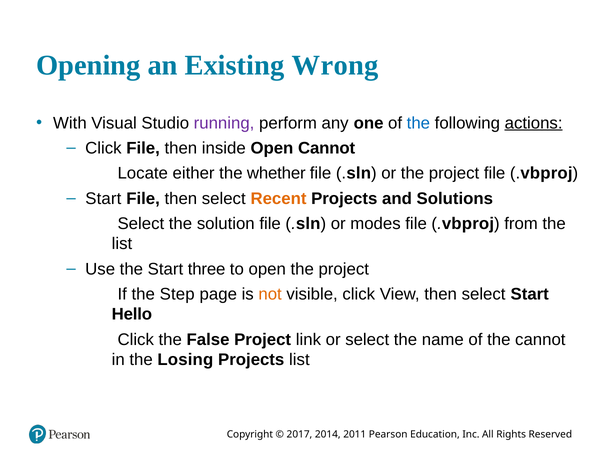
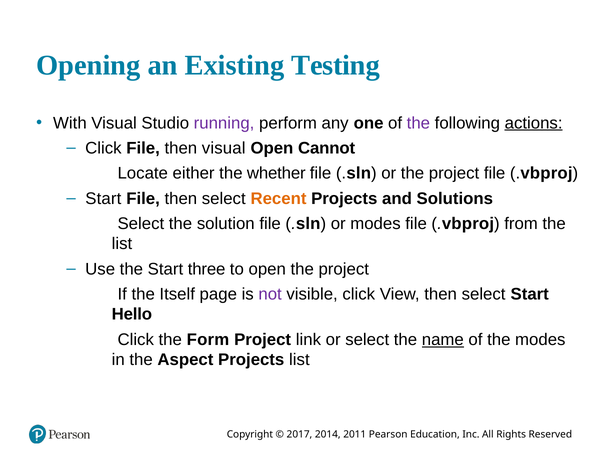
Wrong: Wrong -> Testing (336, 66)
the colour: blue -> purple (418, 123)
then inside: inside -> visual (224, 148)
Step: Step -> Itself (177, 294)
not colour: orange -> purple (270, 294)
False: False -> Form (208, 340)
name underline: none -> present (443, 340)
the cannot: cannot -> modes (540, 340)
Losing: Losing -> Aspect (185, 360)
